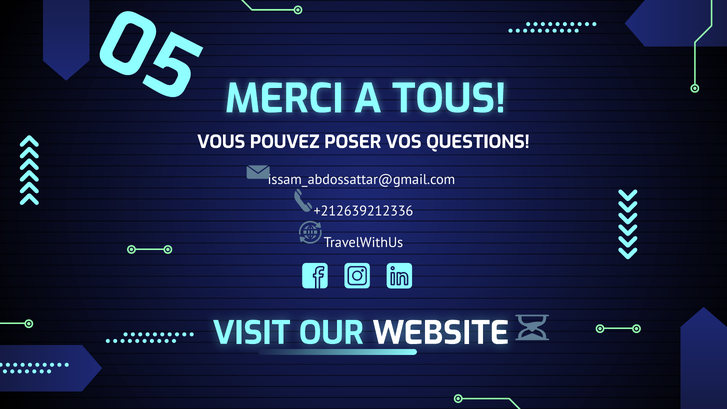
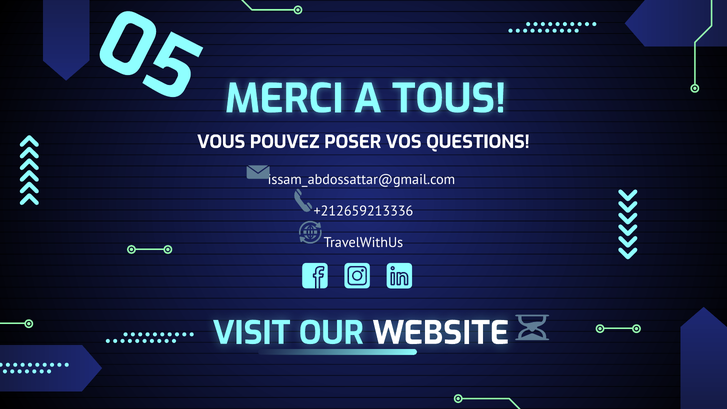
+212639212336: +212639212336 -> +212659213336 (363, 211)
